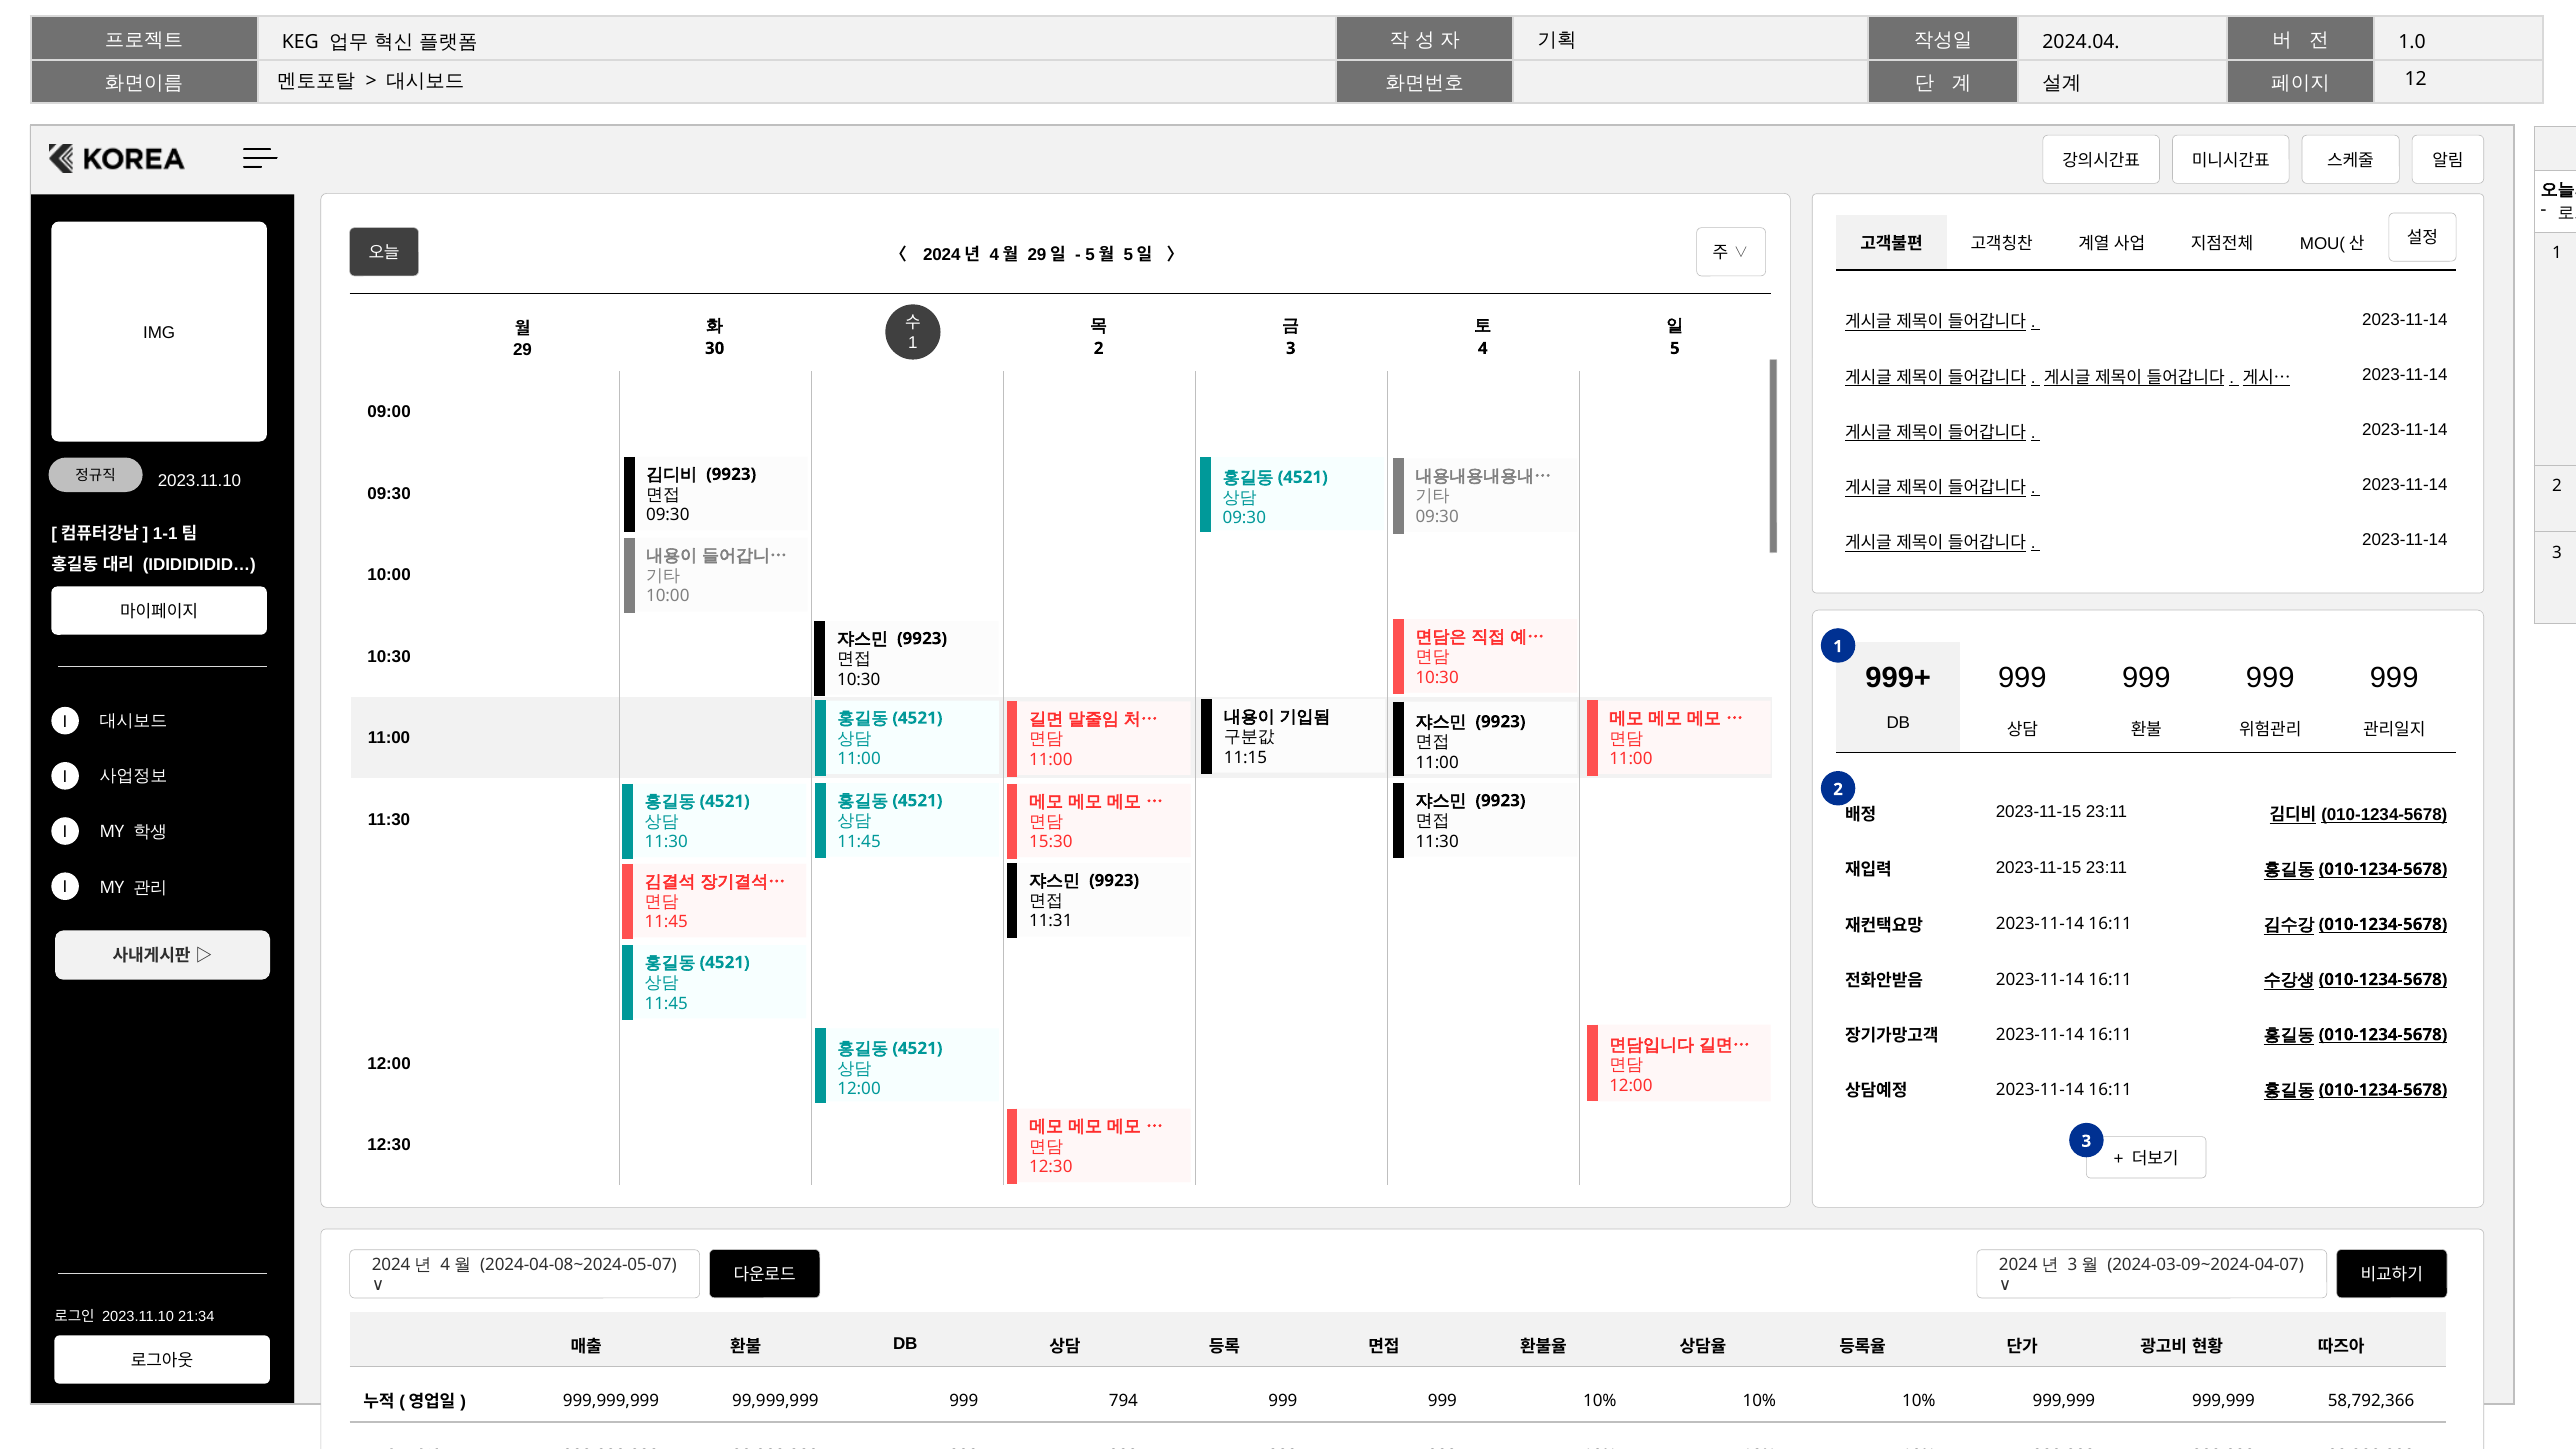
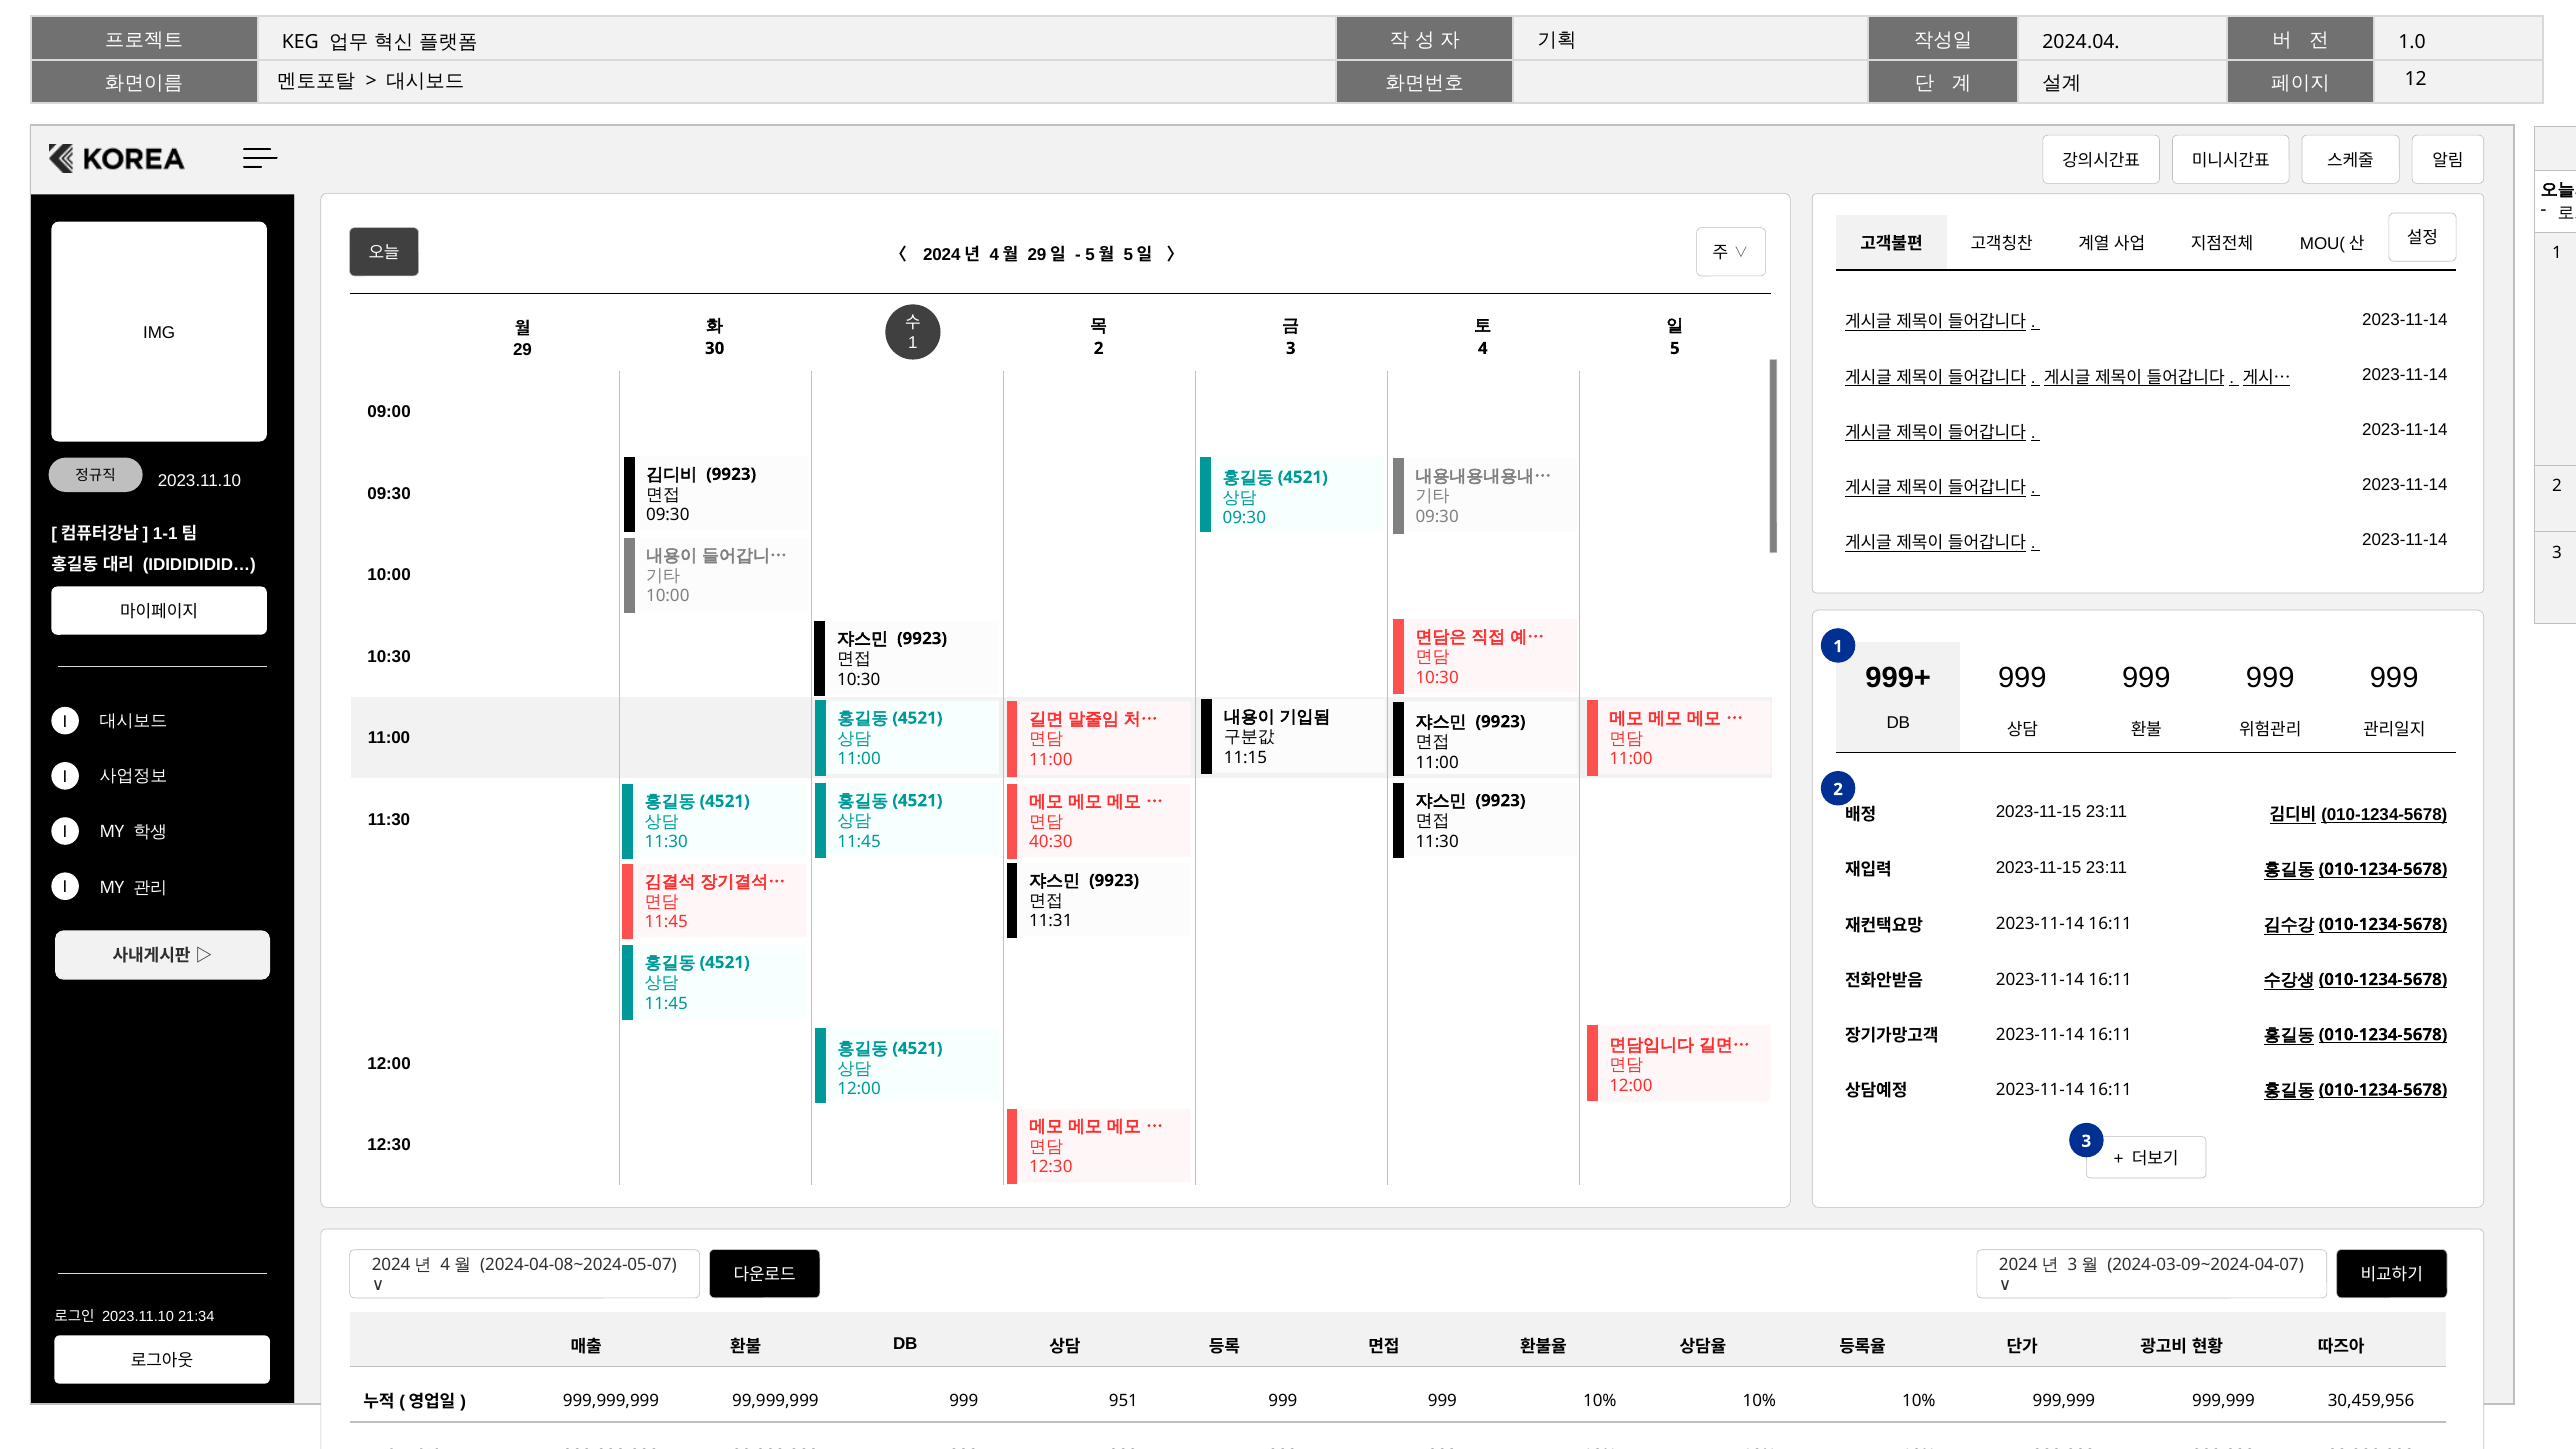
15:30: 15:30 -> 40:30 (1051, 842)
794: 794 -> 951 (1123, 1401)
58,792,366: 58,792,366 -> 30,459,956 (2371, 1401)
